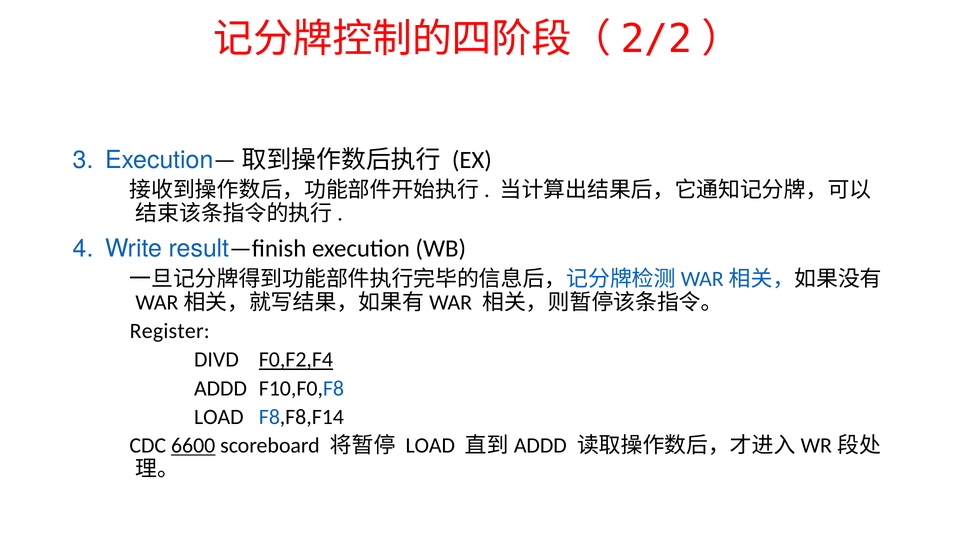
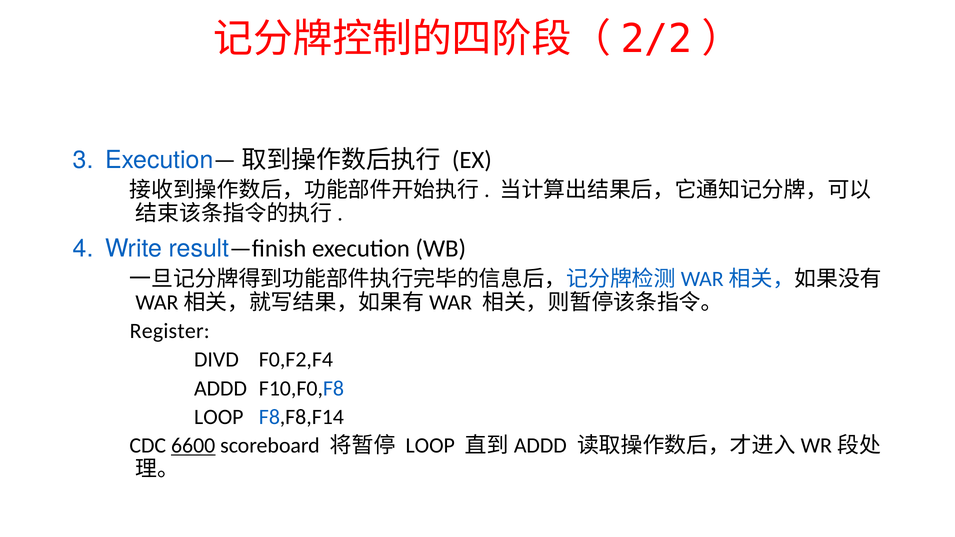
F0,F2,F4 underline: present -> none (296, 360)
LOAD: LOAD -> LOOP (219, 417)
LOAD: LOAD -> LOOP (430, 446)
